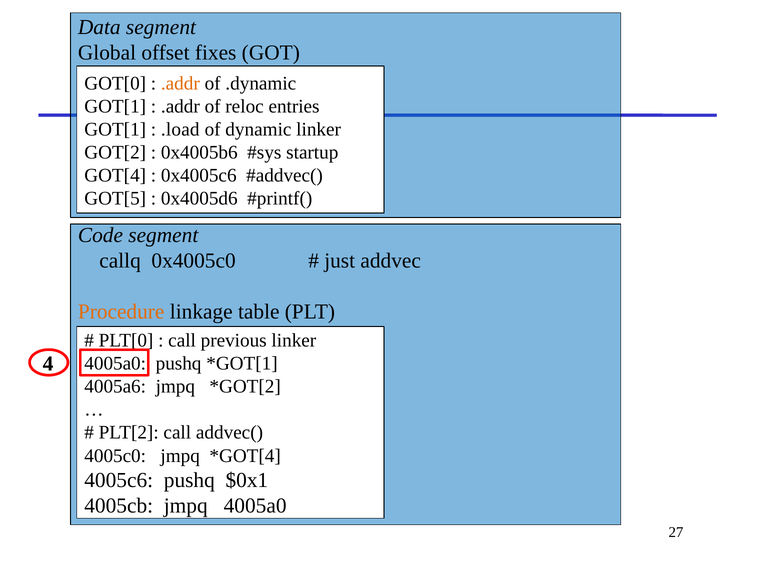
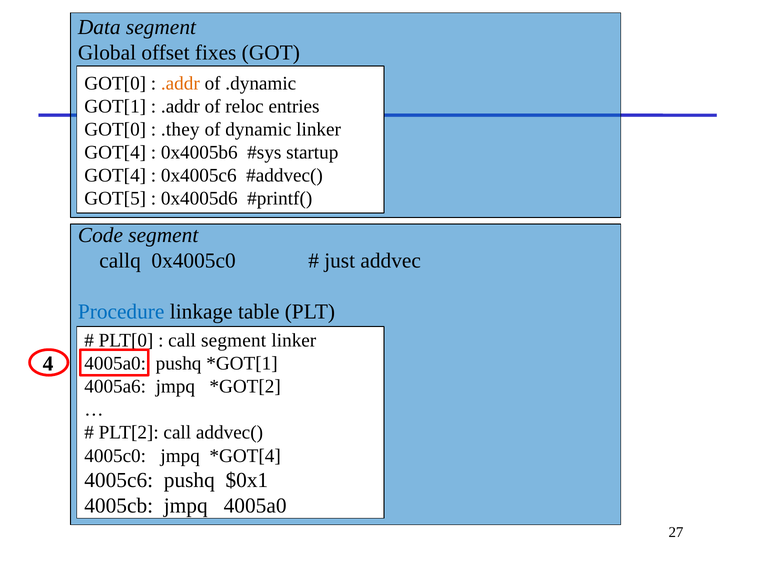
GOT[1: GOT[1 -> GOT[0 (115, 129)
.load: .load -> .they (180, 129)
GOT[2: GOT[2 -> GOT[4 (115, 152)
Procedure colour: orange -> blue (121, 312)
call previous: previous -> segment (234, 341)
